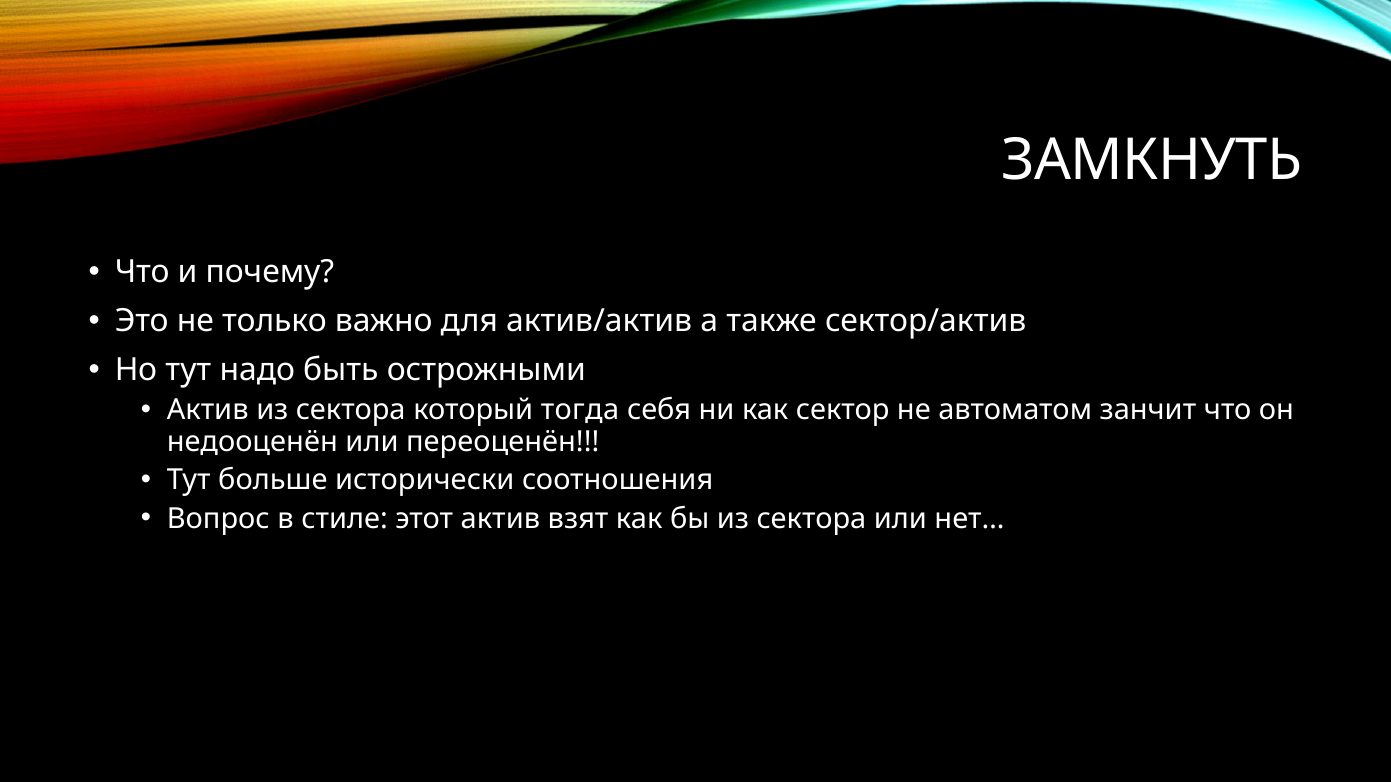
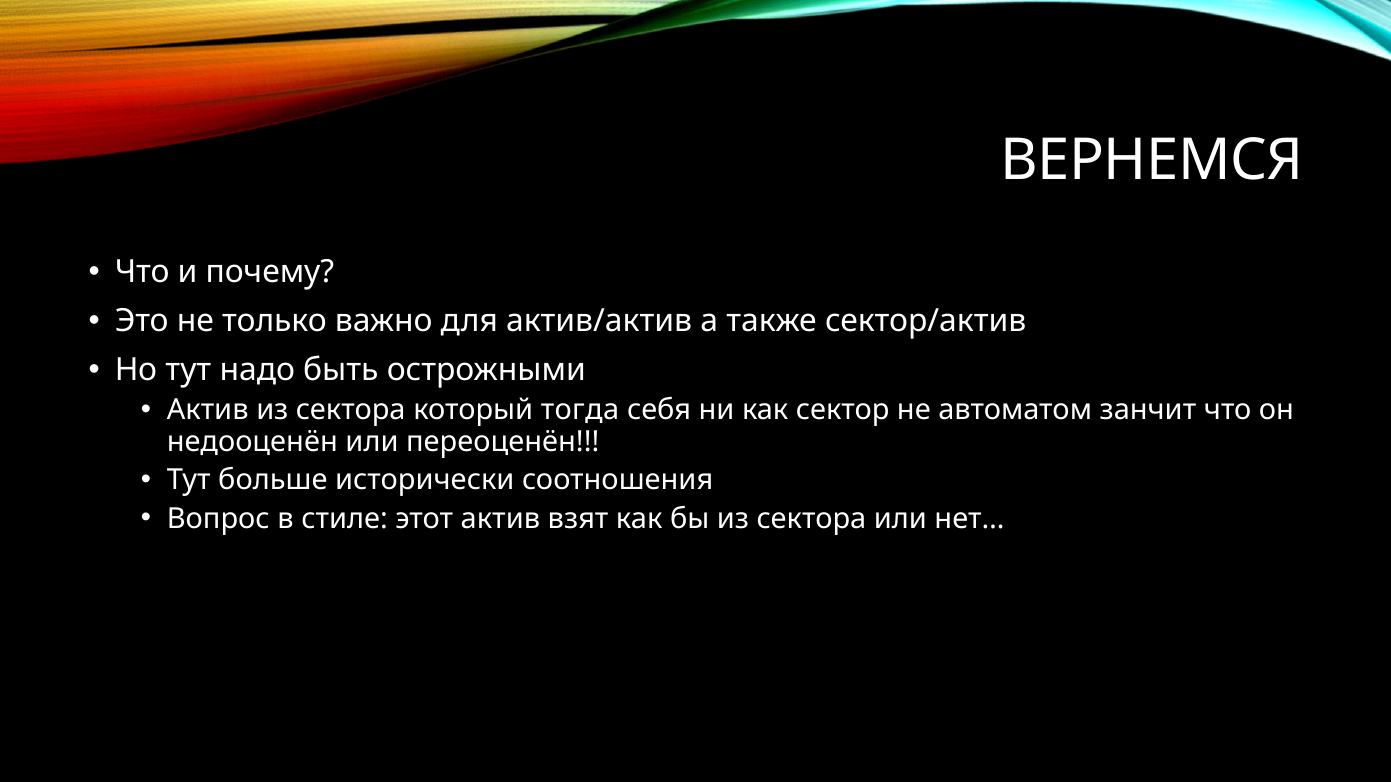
ЗАМКНУТЬ: ЗАМКНУТЬ -> ВЕРНЕМСЯ (1152, 161)
